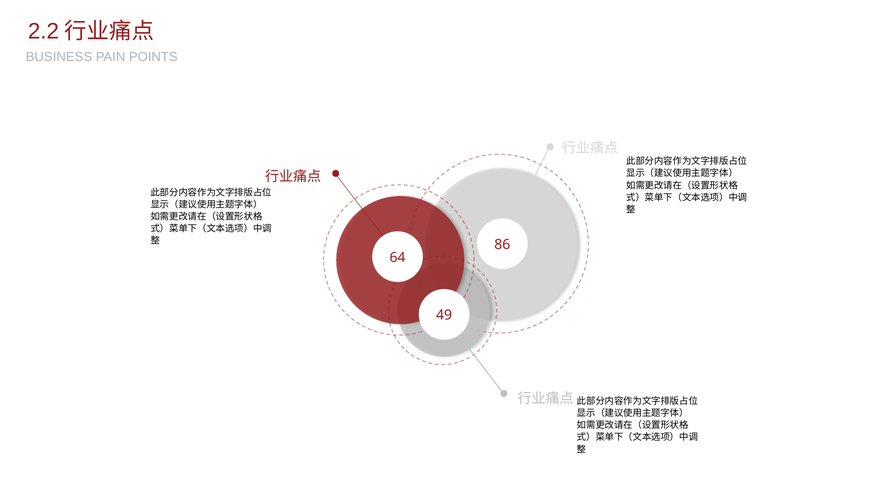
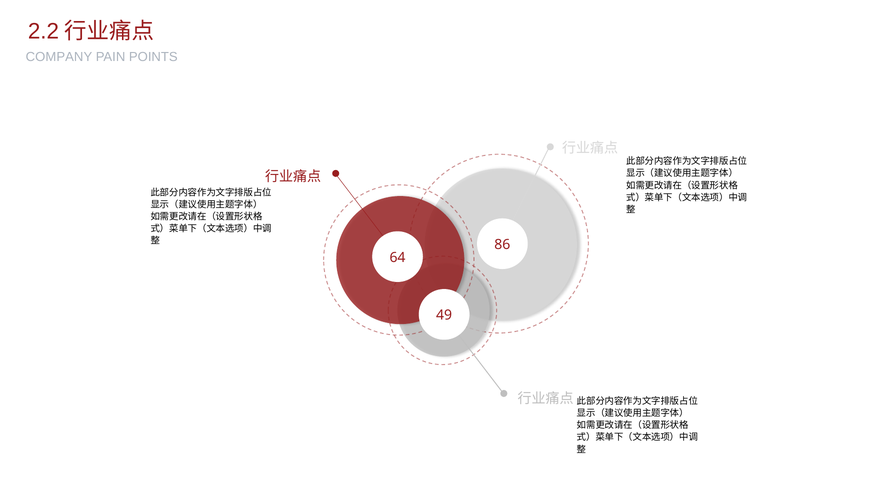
BUSINESS: BUSINESS -> COMPANY (59, 57)
